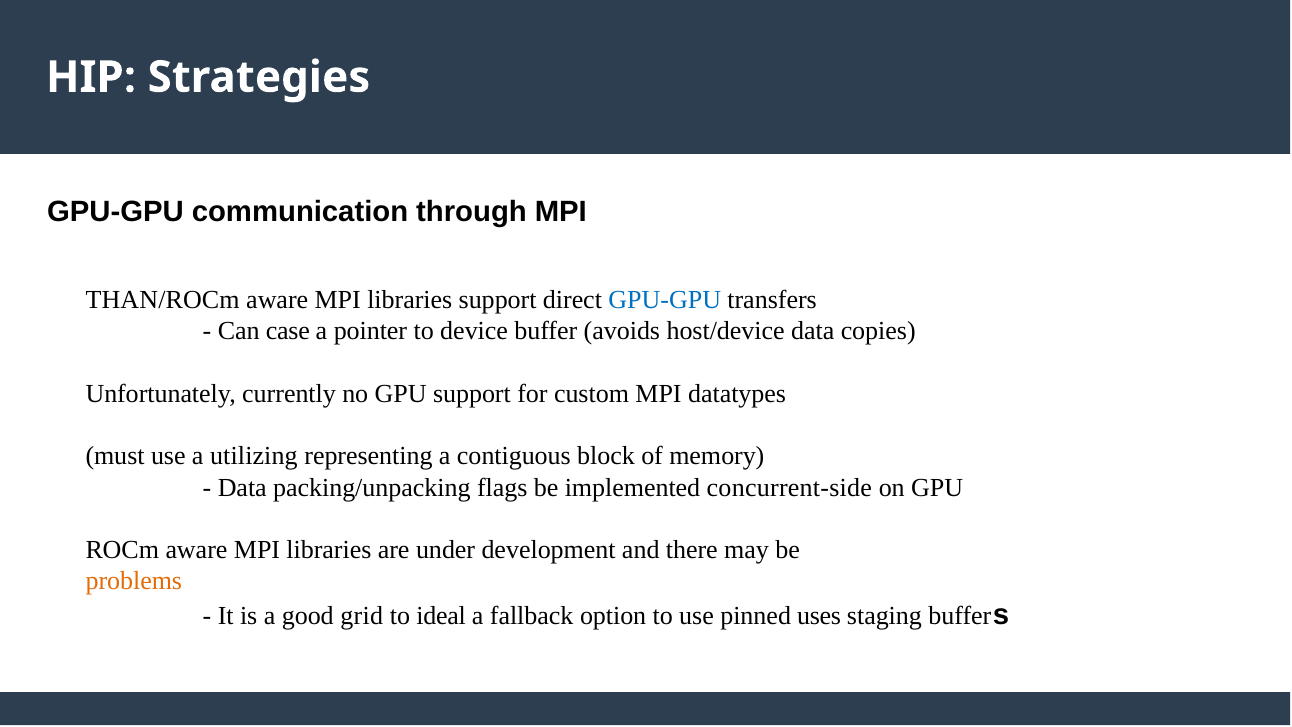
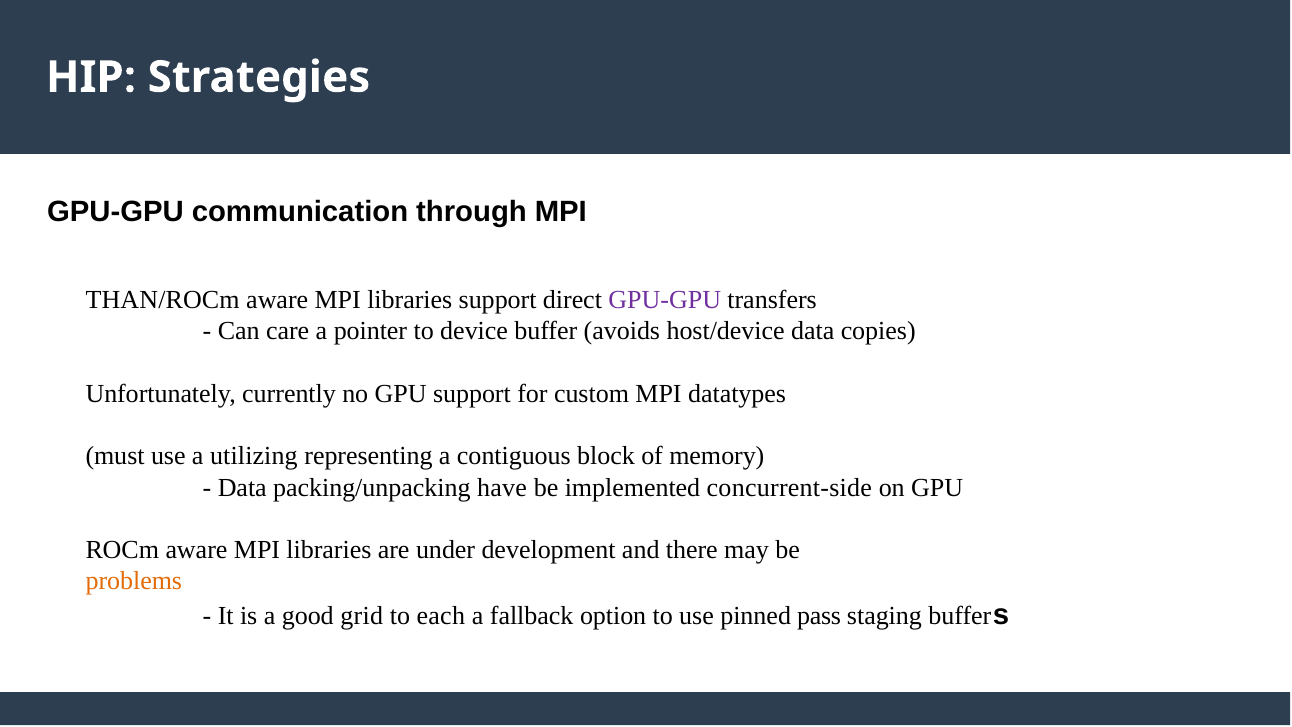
GPU-GPU colour: blue -> purple (665, 300)
case: case -> care (288, 331)
flags: flags -> have (502, 487)
ideal: ideal -> each (441, 616)
uses: uses -> pass (819, 616)
